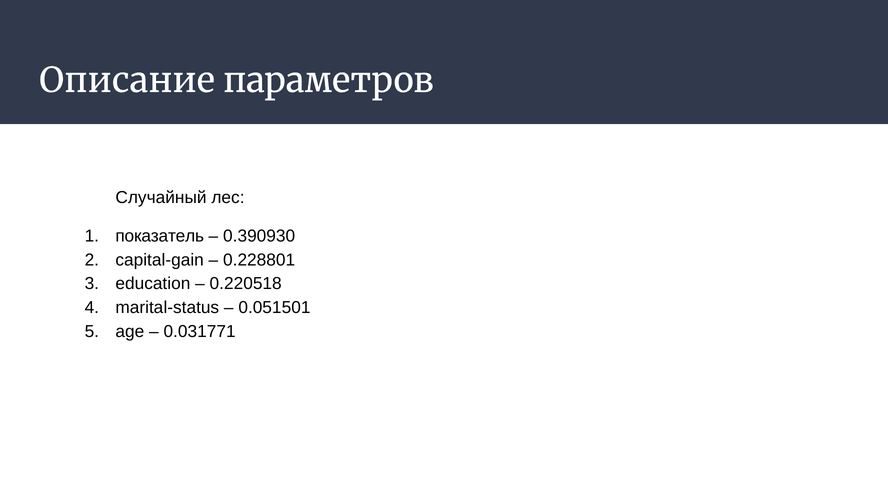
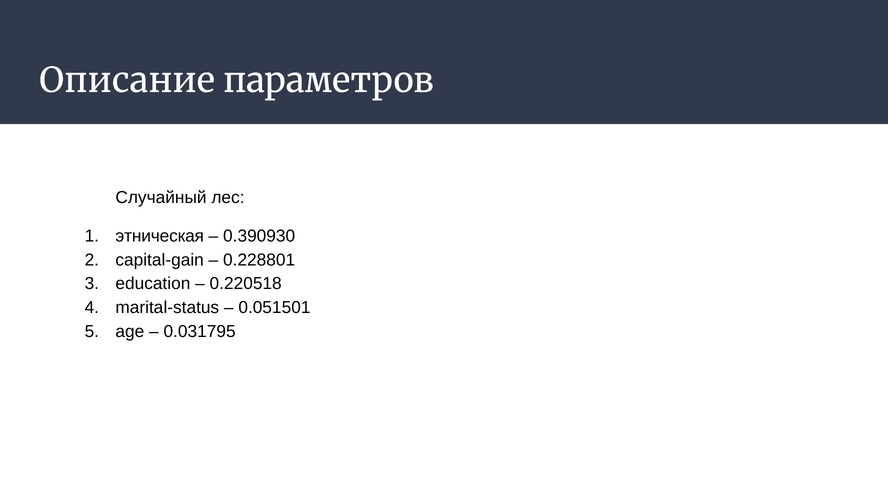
показатель: показатель -> этническая (160, 236)
0.031771: 0.031771 -> 0.031795 (200, 331)
